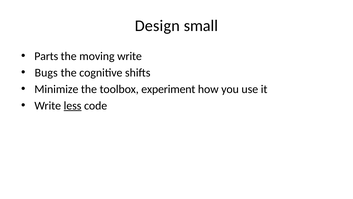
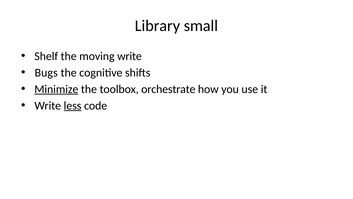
Design: Design -> Library (157, 26)
Parts: Parts -> Shelf (46, 56)
Minimize underline: none -> present (56, 89)
experiment: experiment -> orchestrate (168, 89)
